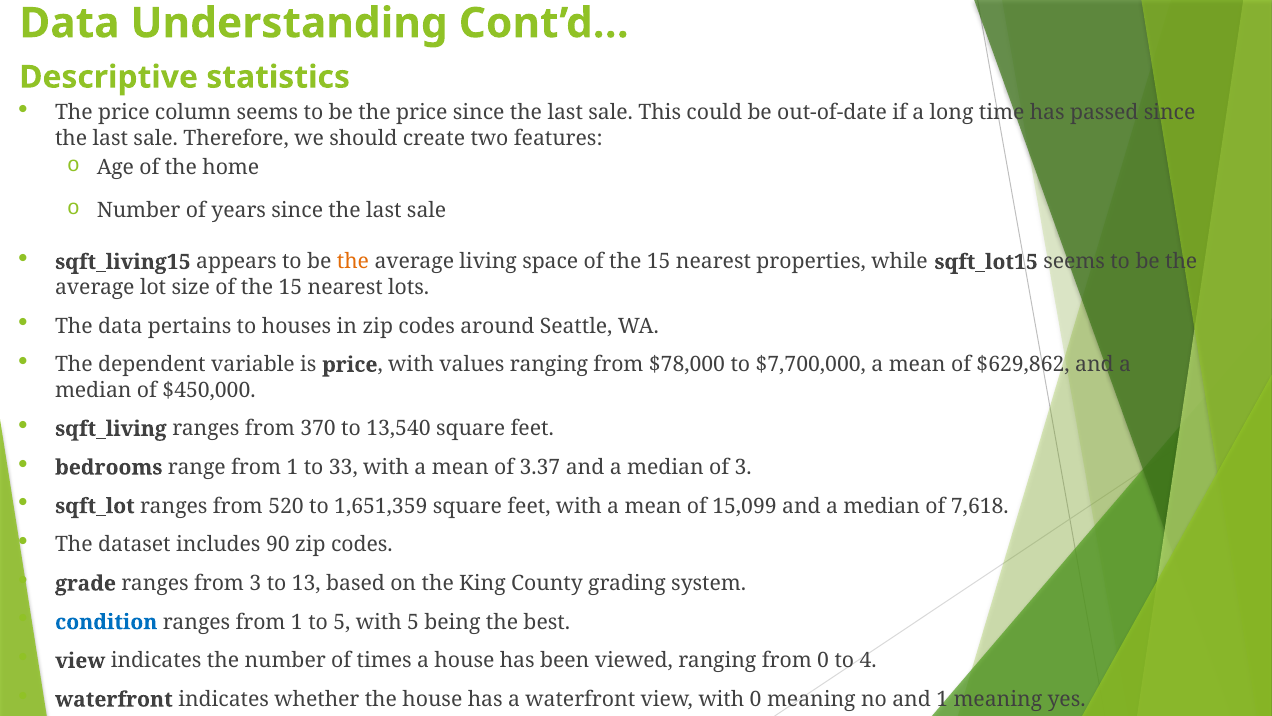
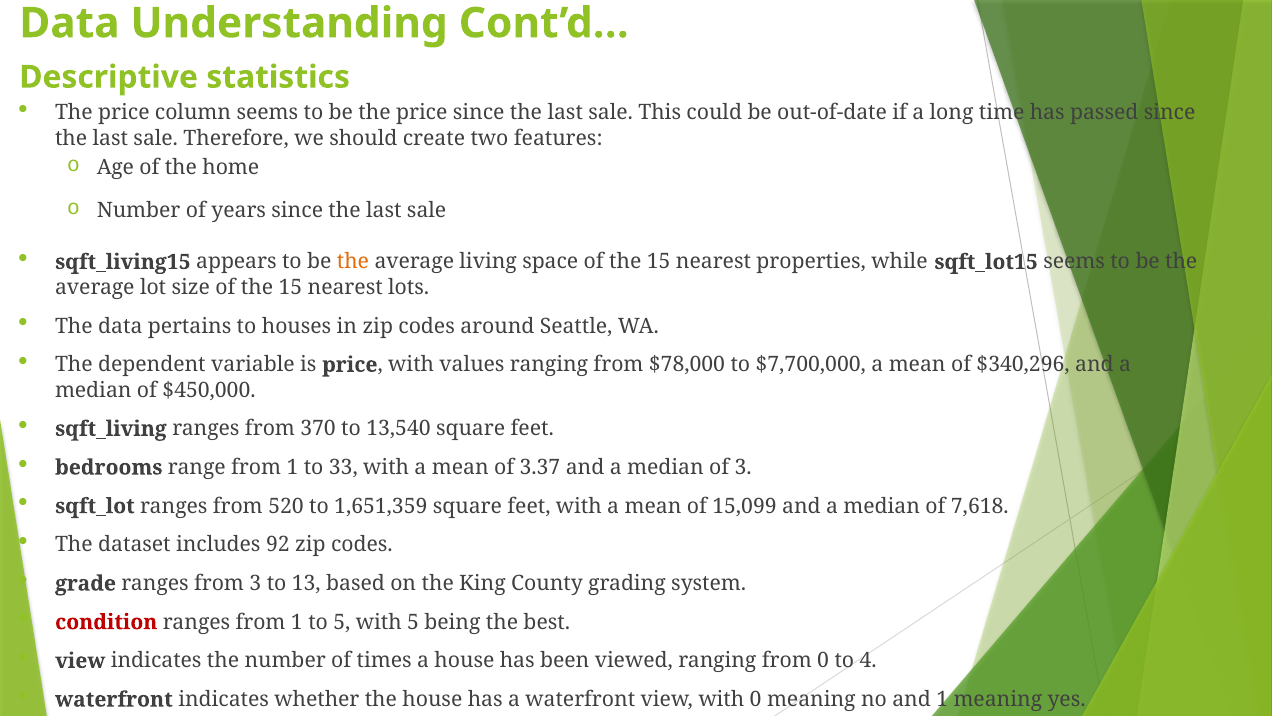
$629,862: $629,862 -> $340,296 (1023, 365)
90: 90 -> 92 (278, 544)
condition colour: blue -> red (106, 622)
